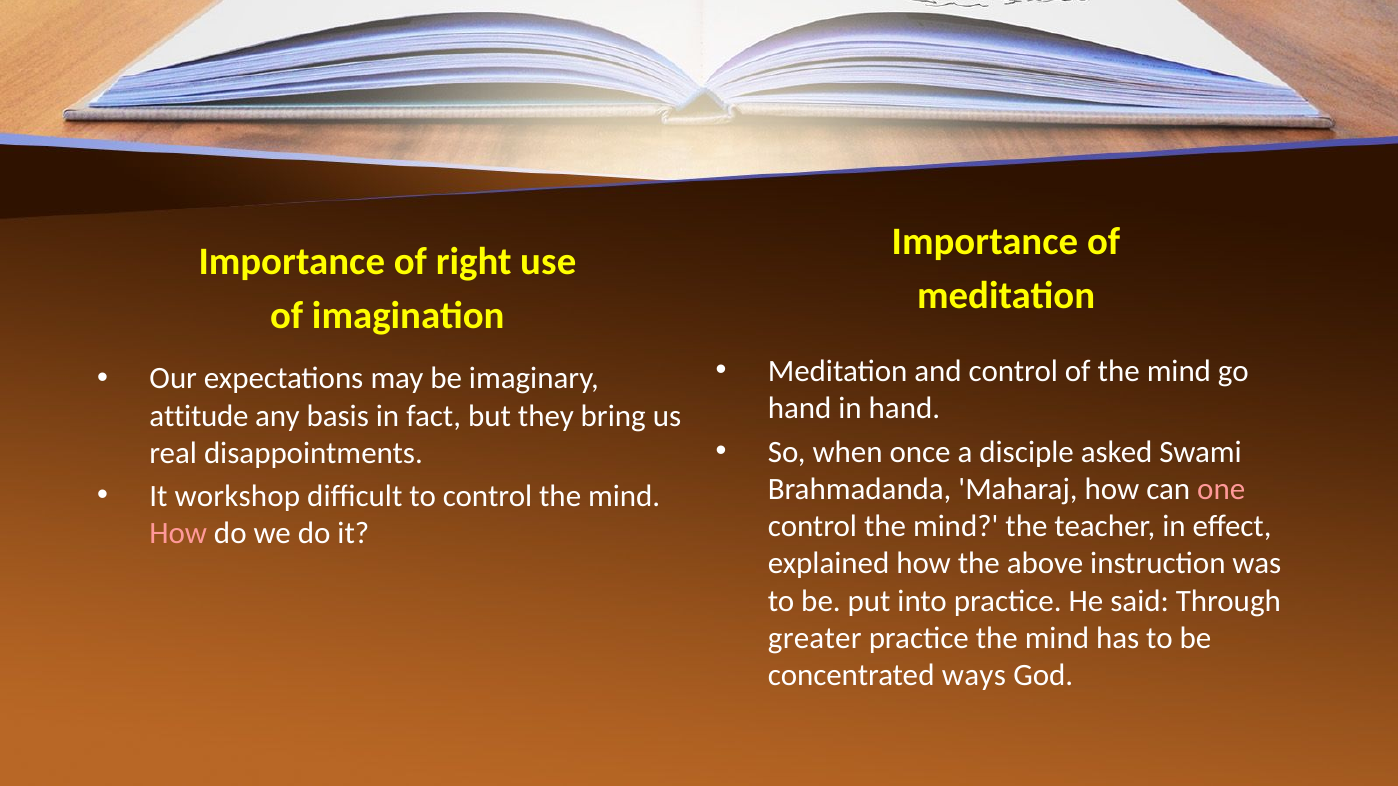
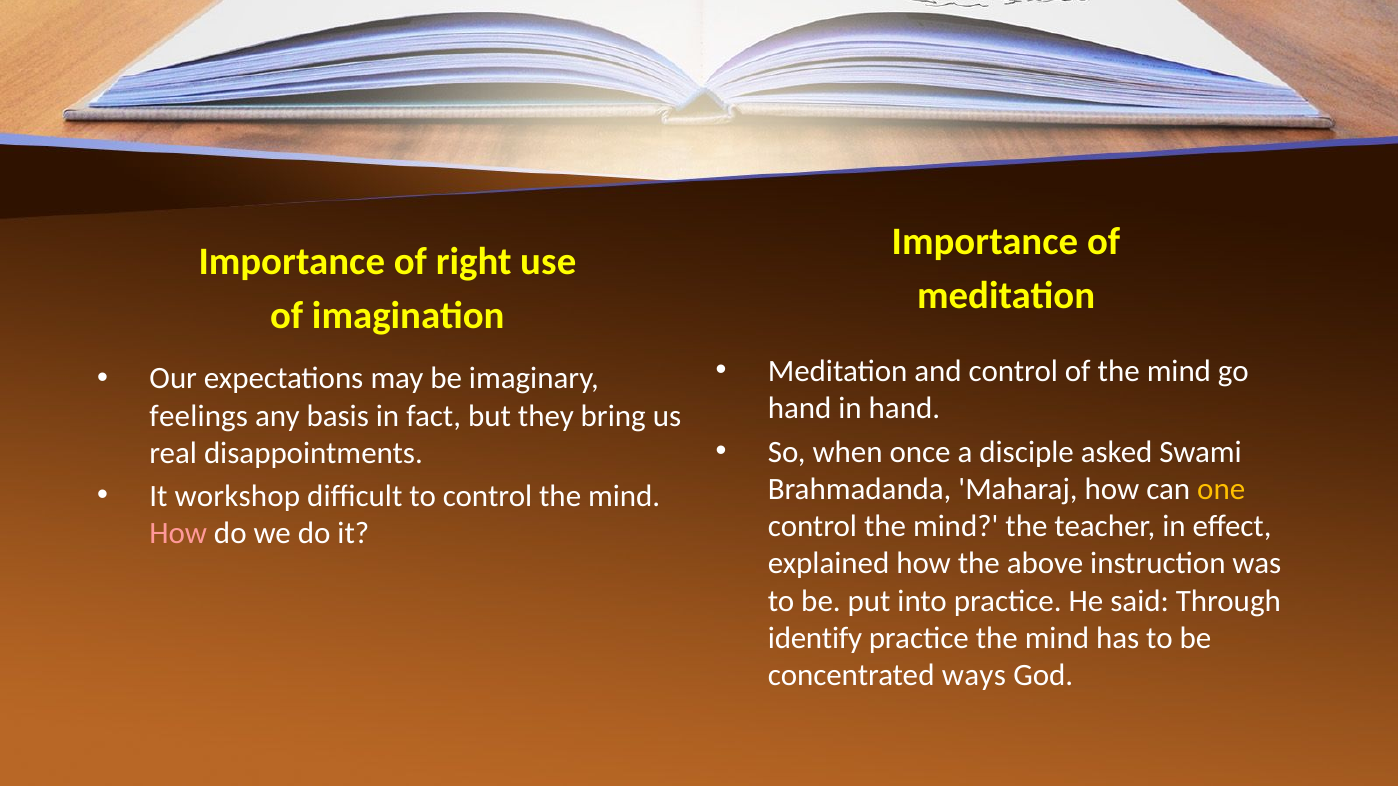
attitude: attitude -> feelings (199, 416)
one colour: pink -> yellow (1221, 489)
greater: greater -> identify (815, 638)
